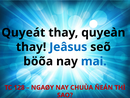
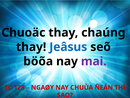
Quyeát: Quyeát -> Chuoäc (23, 32)
quyeàn: quyeàn -> chaúng (103, 32)
mai colour: blue -> purple (94, 61)
